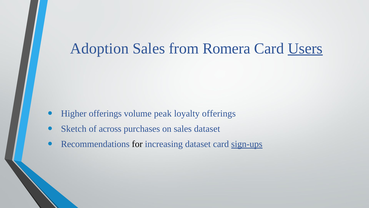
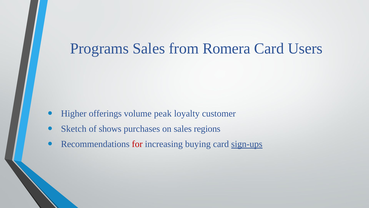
Adoption: Adoption -> Programs (99, 48)
Users underline: present -> none (305, 48)
loyalty offerings: offerings -> customer (219, 113)
across: across -> shows (110, 129)
sales dataset: dataset -> regions (207, 129)
for colour: black -> red (137, 144)
increasing dataset: dataset -> buying (198, 144)
